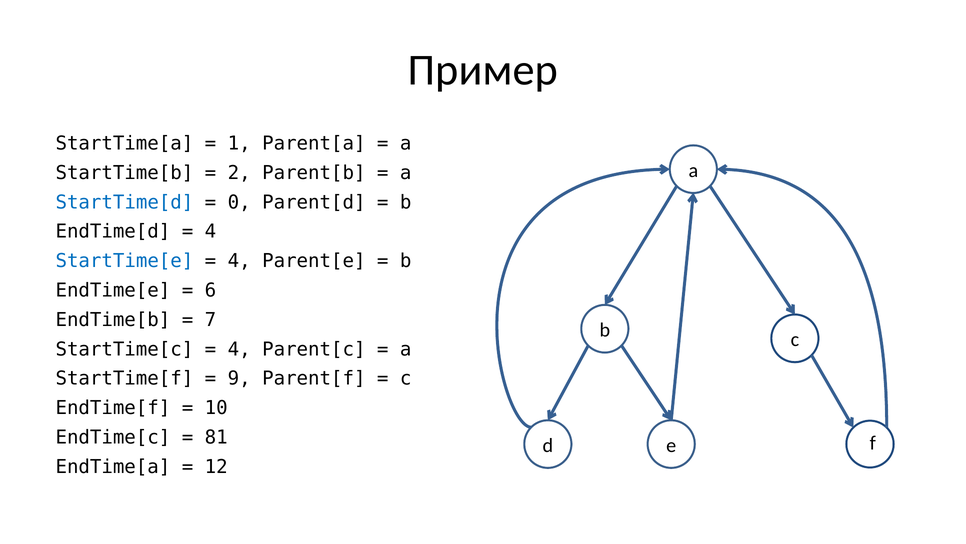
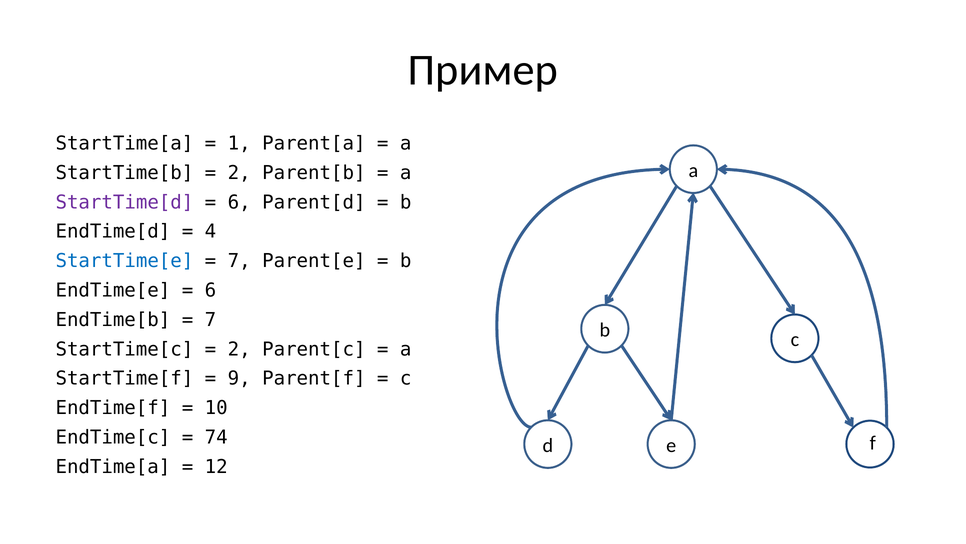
StartTime[d colour: blue -> purple (124, 202)
0: 0 -> 6 (239, 202)
4: 4 -> 7 (239, 261)
4: 4 -> 2 (239, 349)
81: 81 -> 74 (216, 437)
